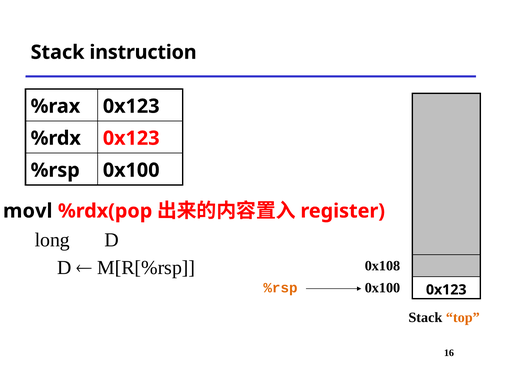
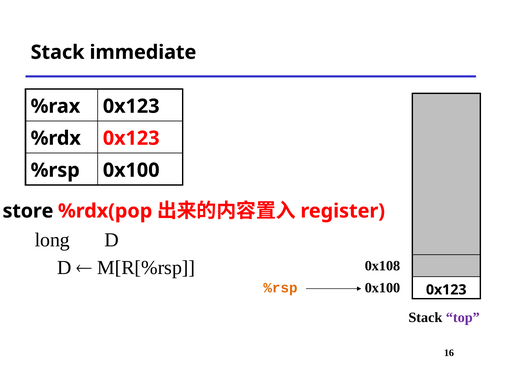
instruction: instruction -> immediate (143, 52)
movl: movl -> store (28, 211)
top colour: orange -> purple (463, 318)
